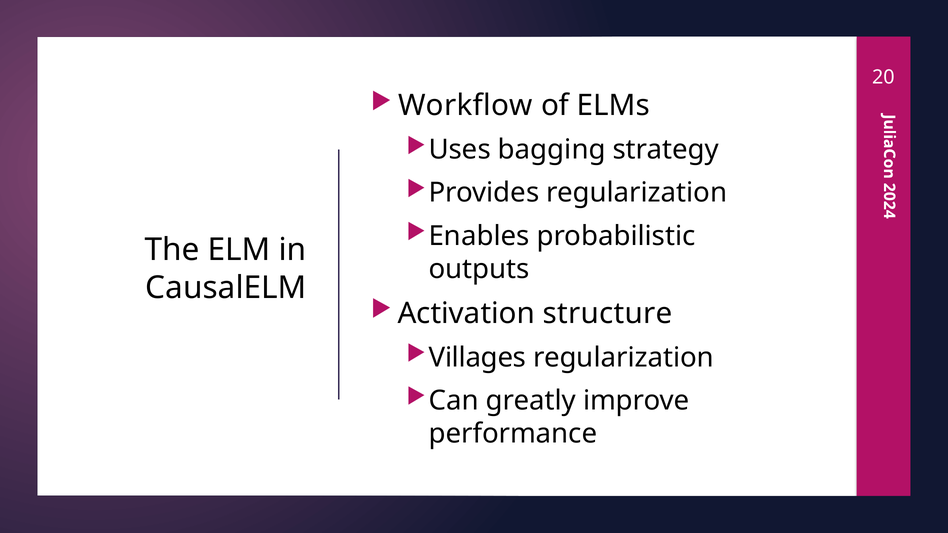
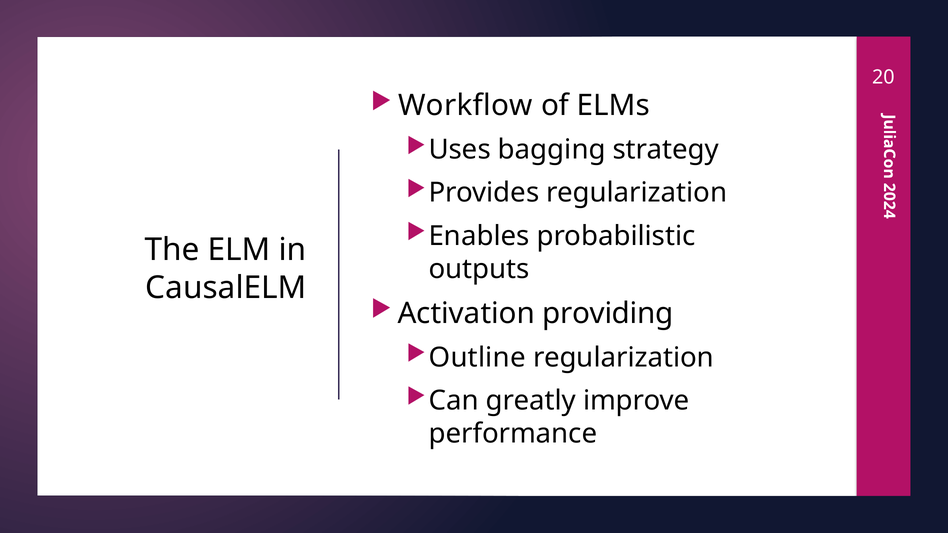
structure: structure -> providing (608, 314)
Villages: Villages -> Outline (477, 358)
